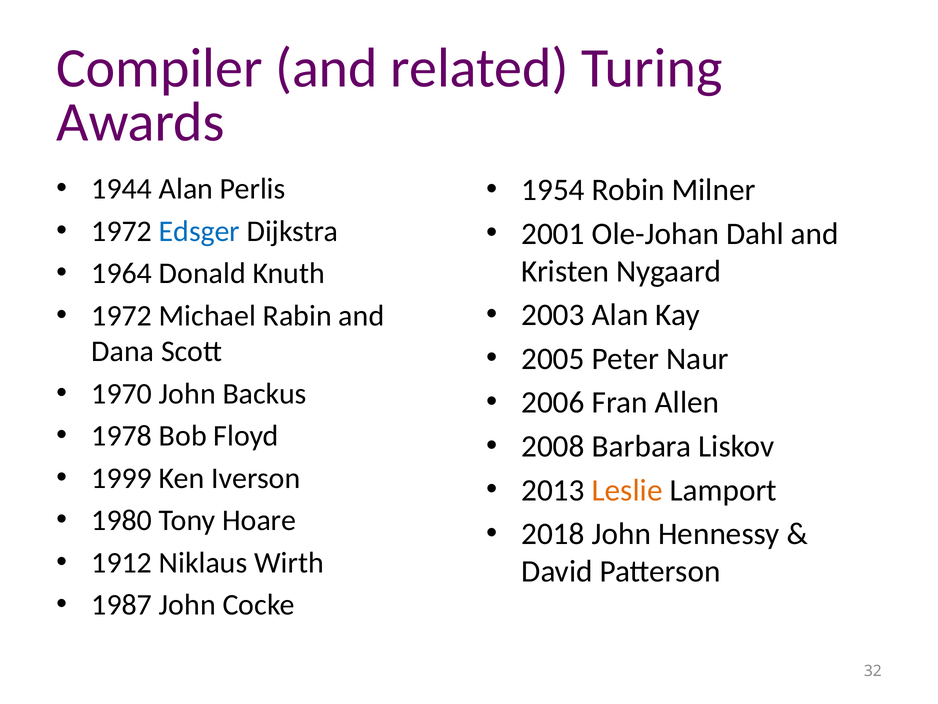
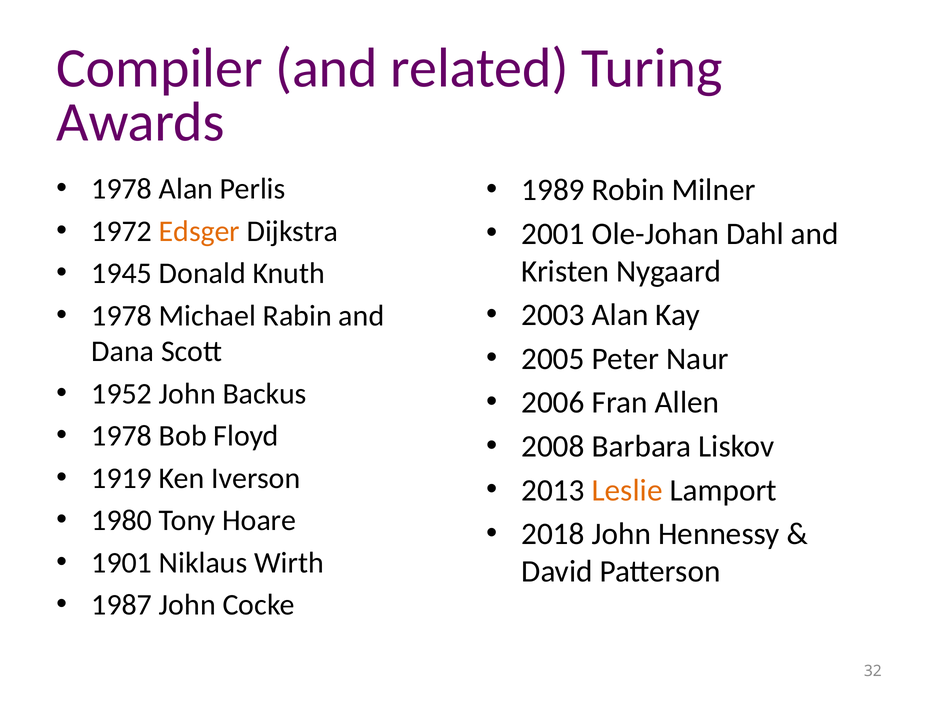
1944: 1944 -> 1978 (122, 189)
1954: 1954 -> 1989 (553, 190)
Edsger colour: blue -> orange (199, 231)
1964: 1964 -> 1945 (122, 273)
1972: 1972 -> 1978 (122, 315)
1970: 1970 -> 1952 (122, 394)
1999: 1999 -> 1919 (122, 478)
1912: 1912 -> 1901 (122, 562)
